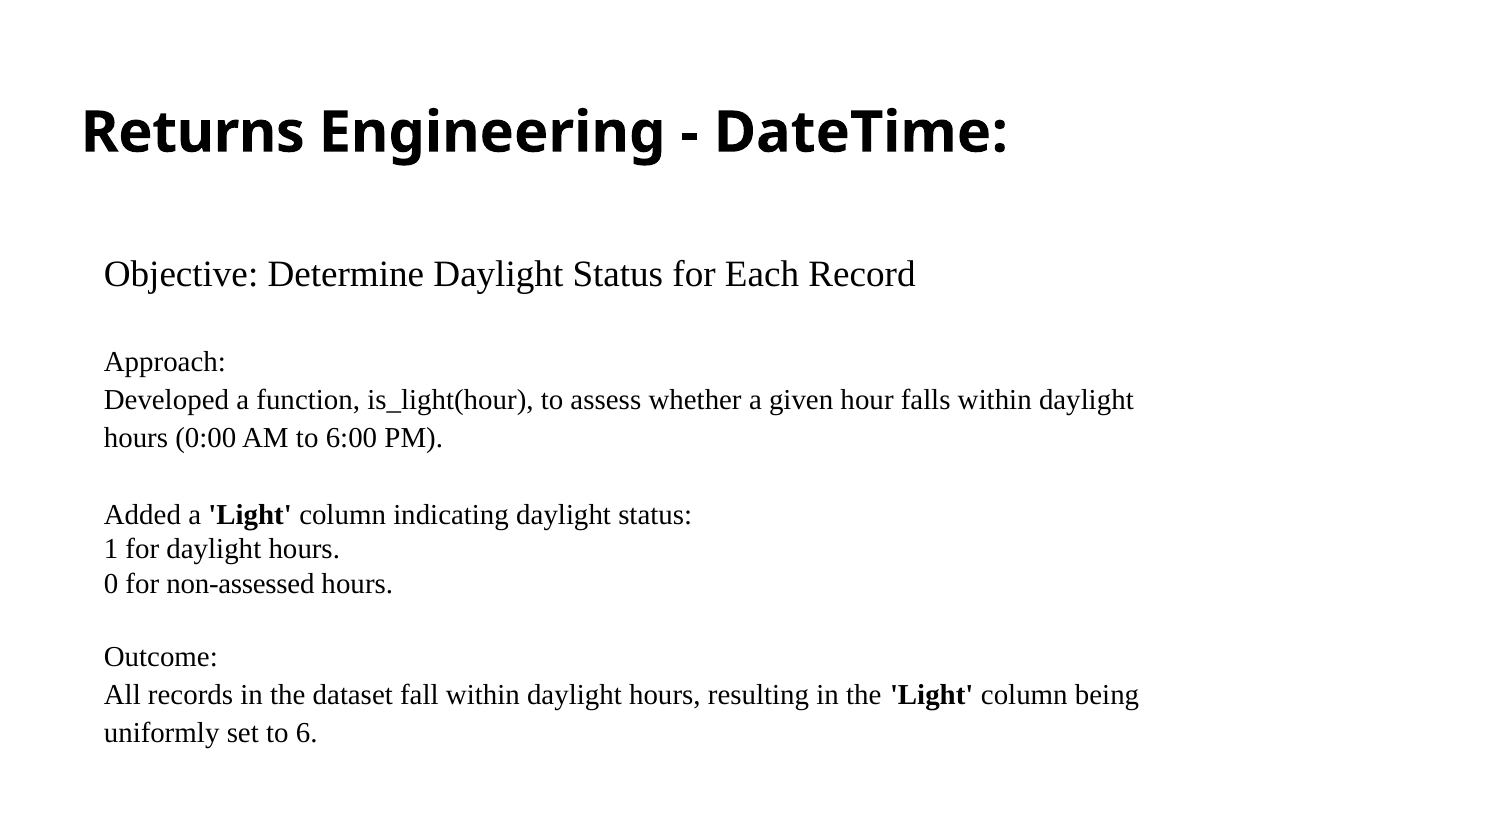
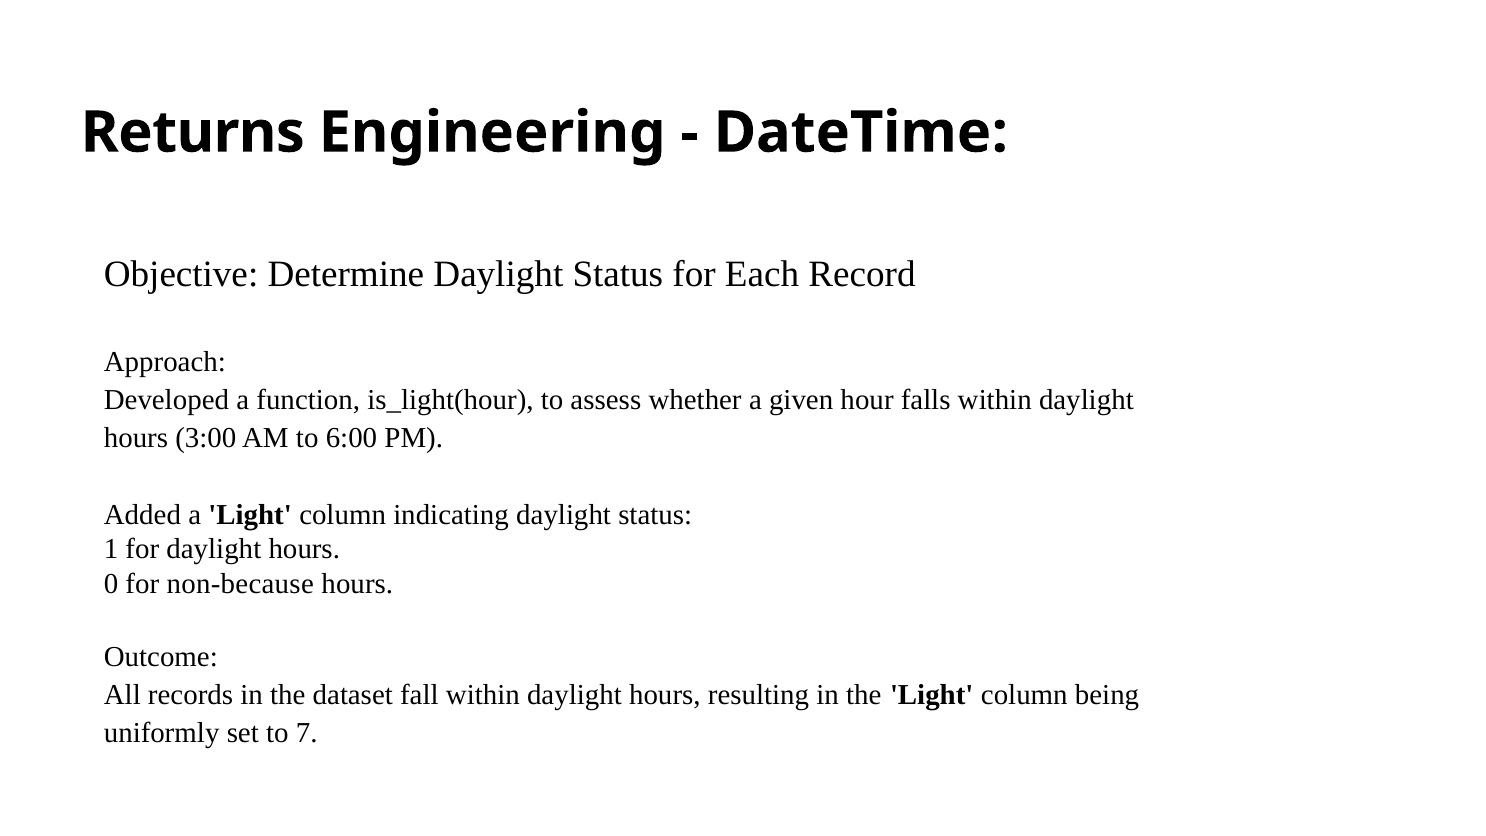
0:00: 0:00 -> 3:00 (206, 438)
non-assessed: non-assessed -> non-because (240, 584)
6: 6 -> 7 (307, 733)
